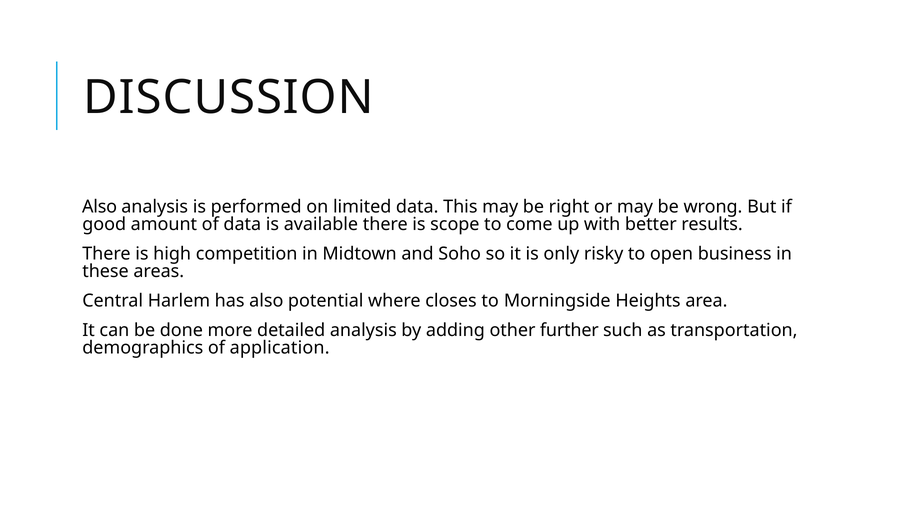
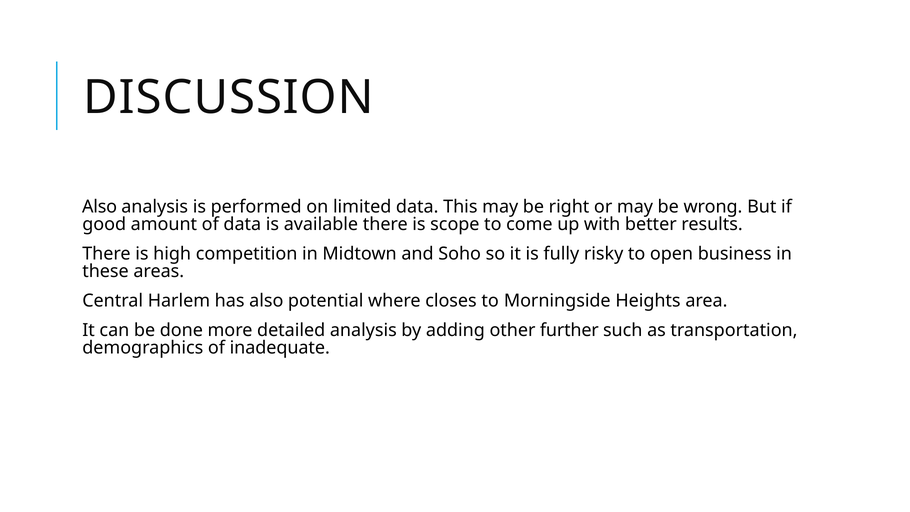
only: only -> fully (561, 254)
application: application -> inadequate (280, 348)
